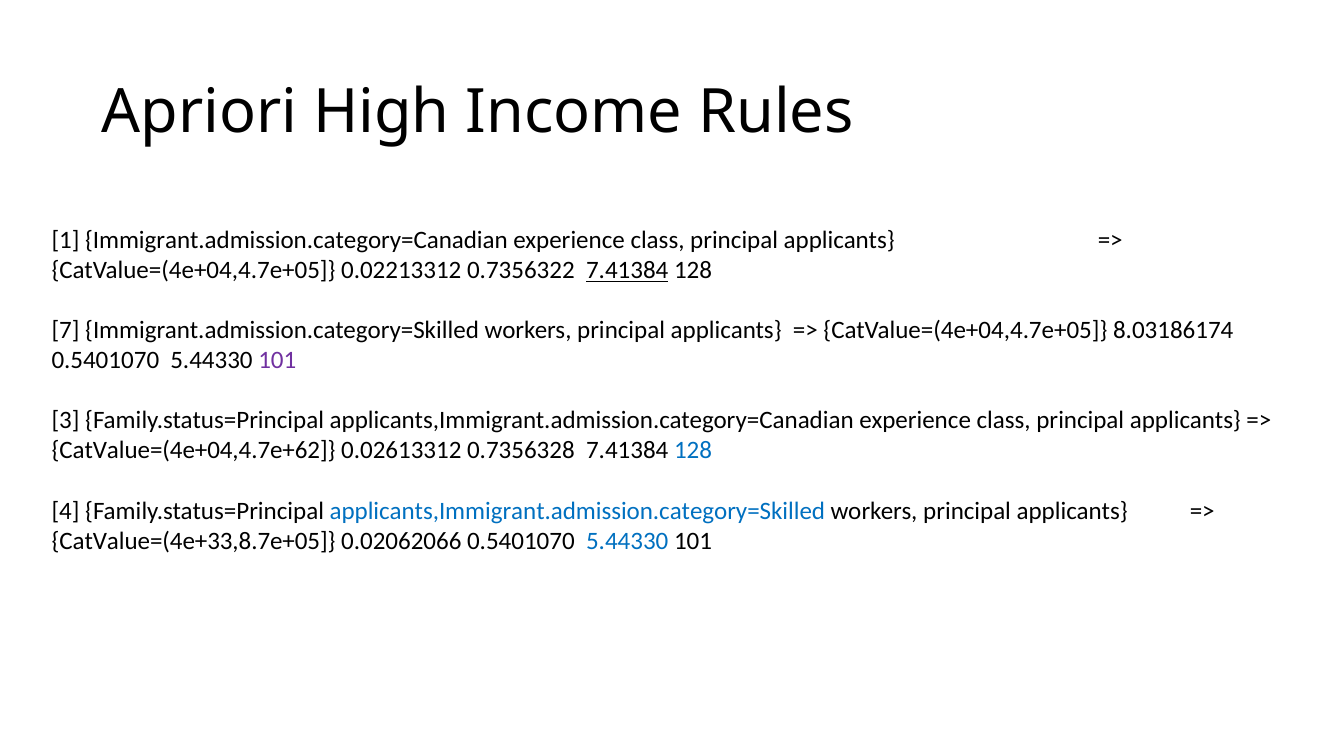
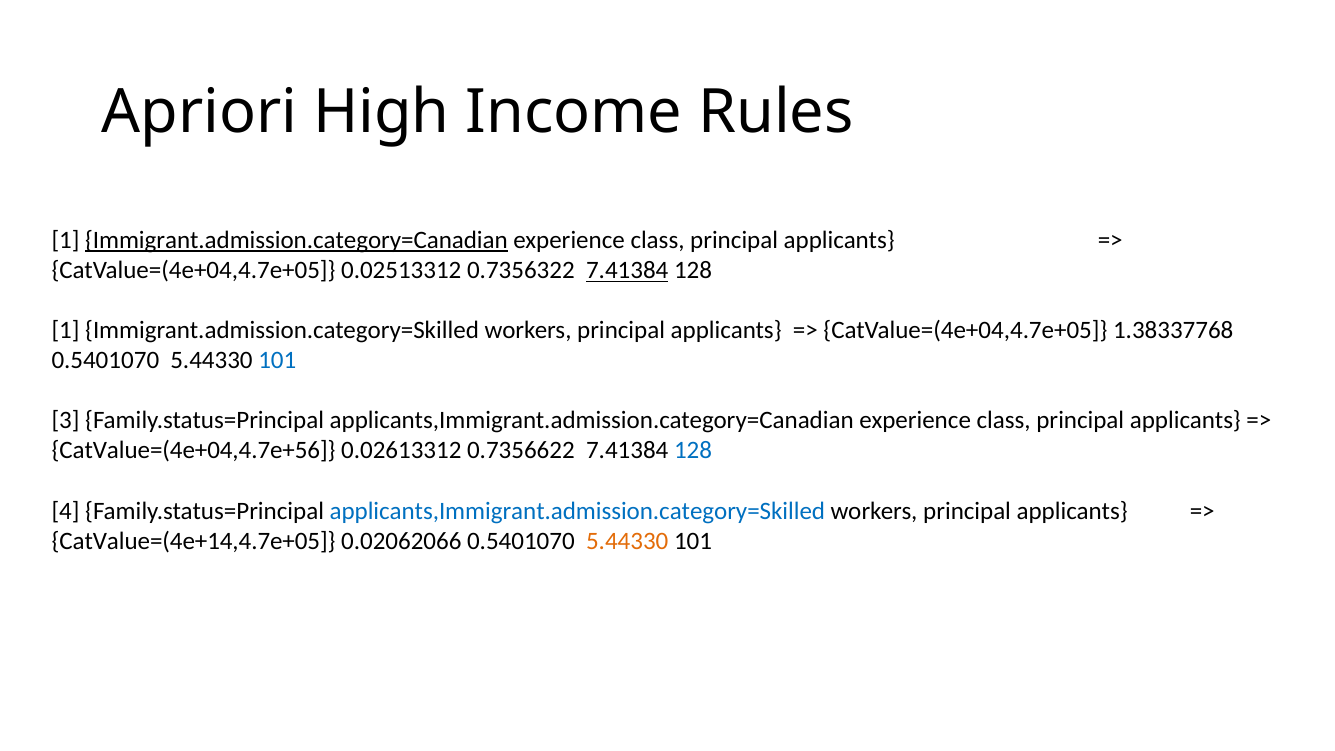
Immigrant.admission.category=Canadian underline: none -> present (296, 240)
0.02213312: 0.02213312 -> 0.02513312 (401, 270)
7: 7 -> 1 (66, 331)
8.03186174: 8.03186174 -> 1.38337768 (1173, 331)
101 colour: purple -> blue (277, 361)
CatValue=(4e+04,4.7e+62: CatValue=(4e+04,4.7e+62 -> CatValue=(4e+04,4.7e+56 (194, 451)
0.7356328: 0.7356328 -> 0.7356622 (521, 451)
CatValue=(4e+33,8.7e+05: CatValue=(4e+33,8.7e+05 -> CatValue=(4e+14,4.7e+05 (194, 541)
5.44330 colour: blue -> orange (627, 541)
